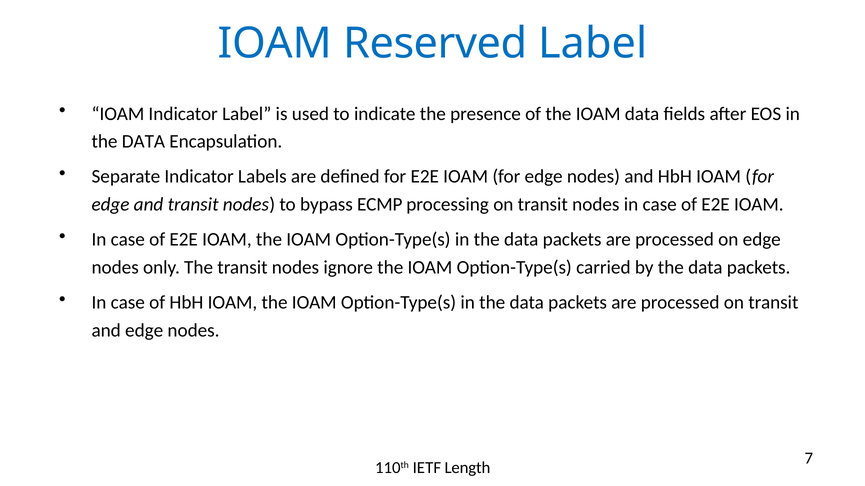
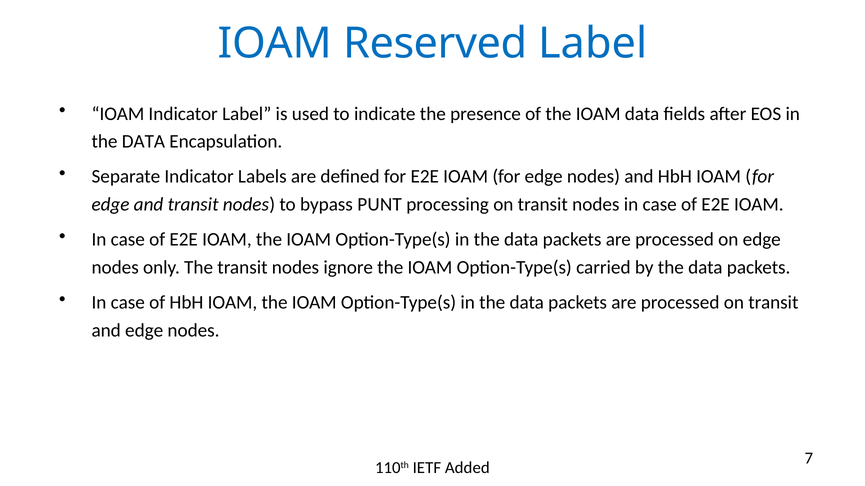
ECMP: ECMP -> PUNT (380, 205)
Length: Length -> Added (467, 468)
